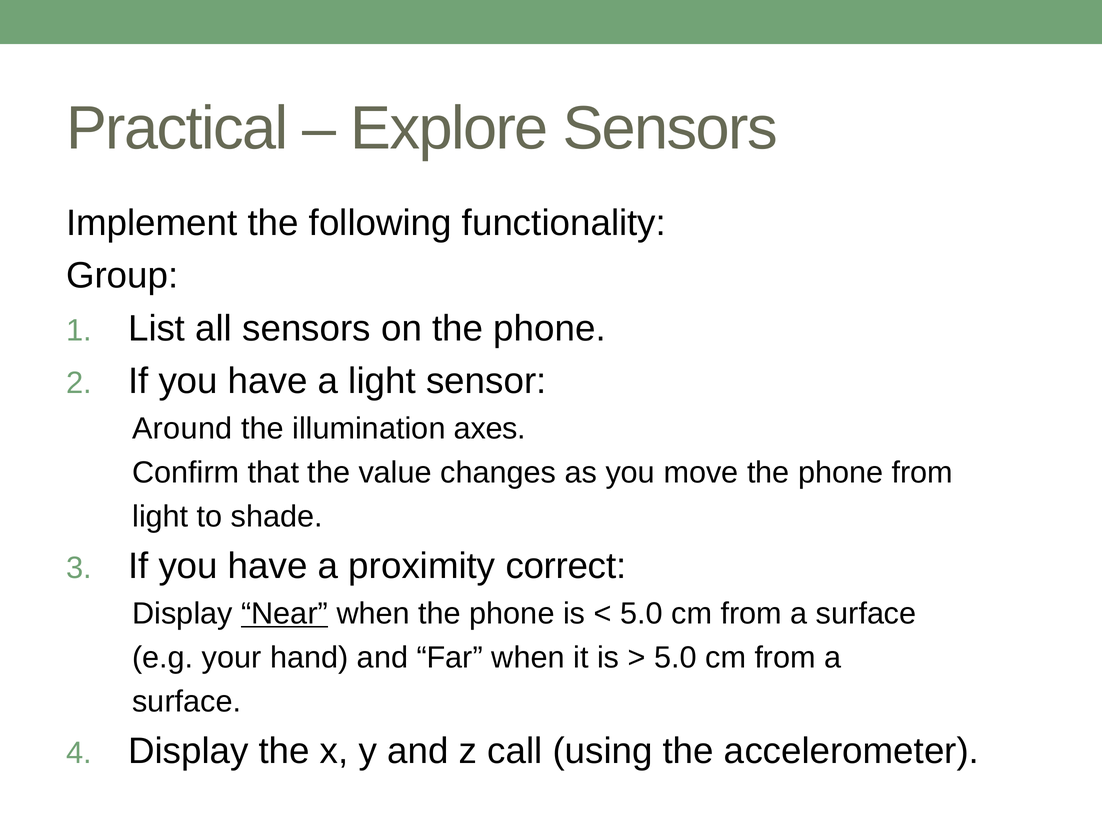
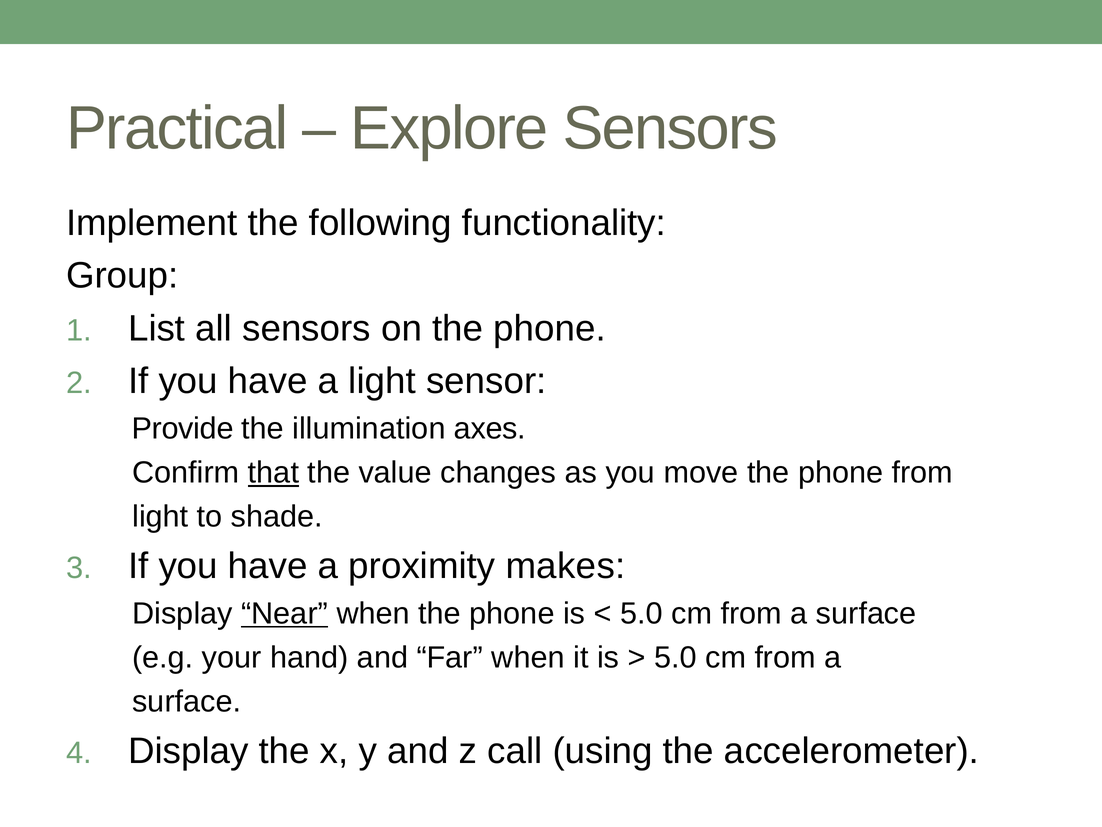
Around: Around -> Provide (183, 428)
that underline: none -> present (273, 472)
correct: correct -> makes (566, 566)
